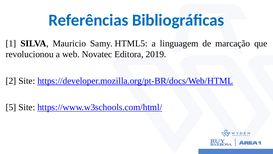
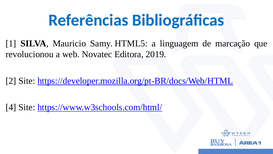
5: 5 -> 4 (11, 107)
